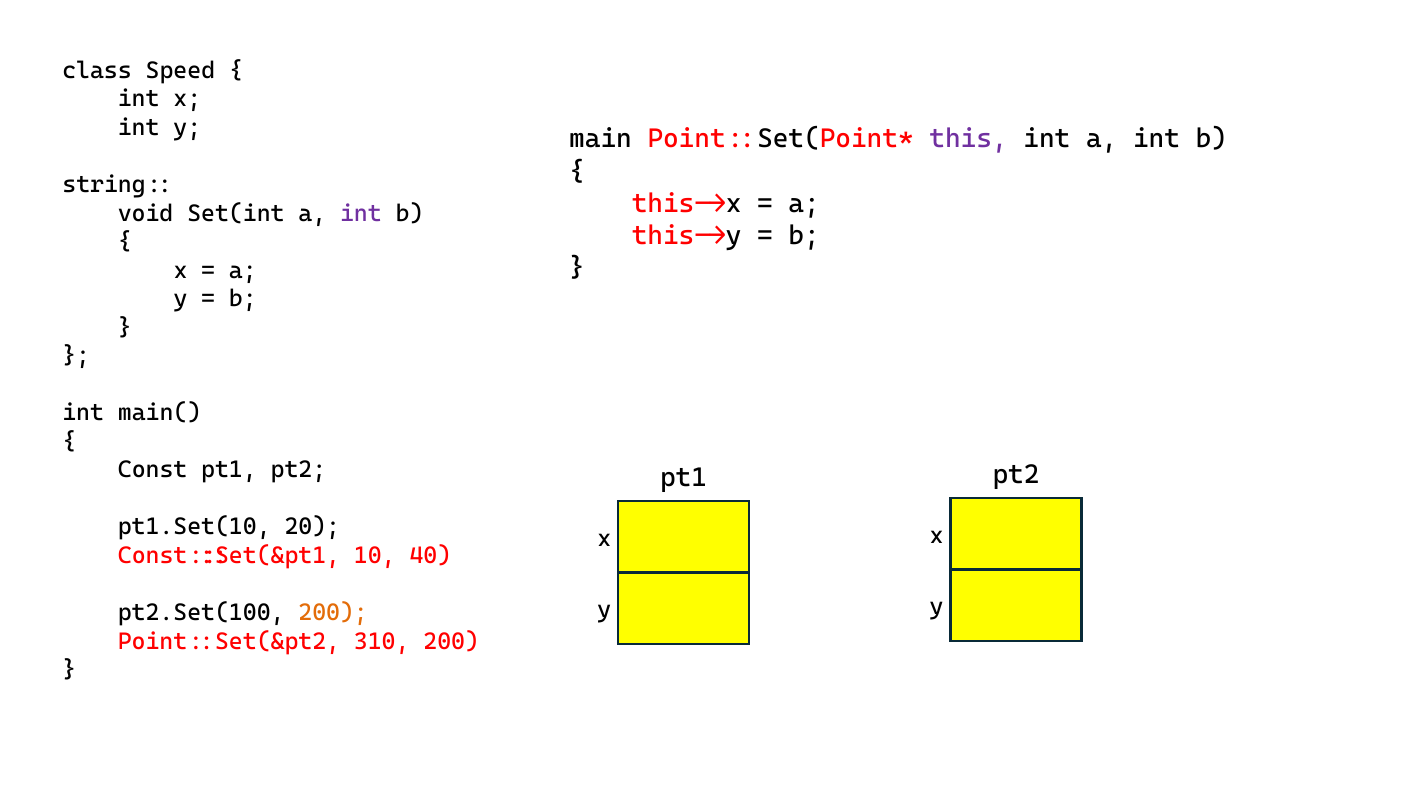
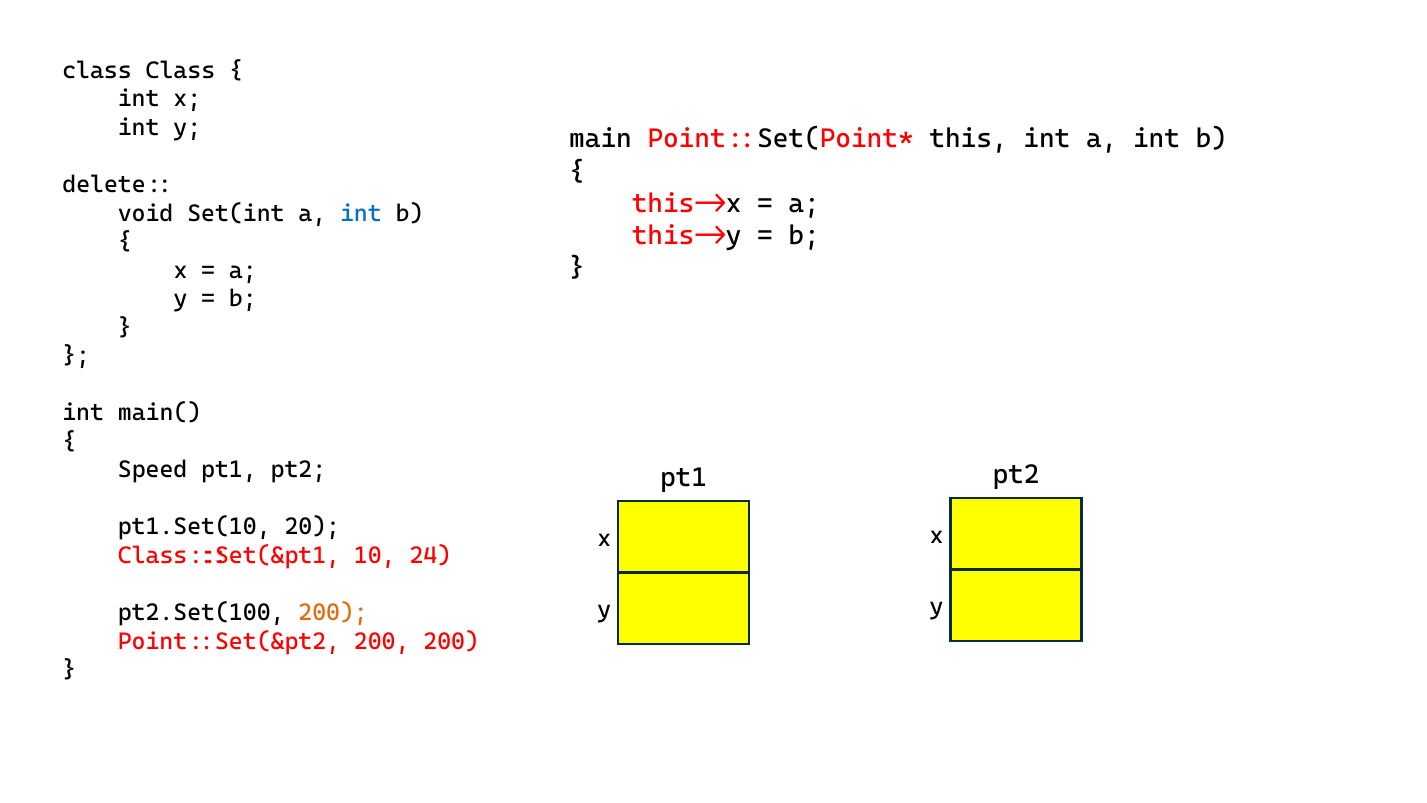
class Speed: Speed -> Class (180, 70)
this colour: purple -> black (968, 139)
string: string -> delete (111, 185)
int colour: purple -> blue (361, 213)
Const: Const -> Speed (153, 470)
Const::Set(&pt1: Const::Set(&pt1 -> Class::Set(&pt1 (229, 555)
40: 40 -> 24 (430, 555)
Point::Set(&pt2 310: 310 -> 200 (382, 641)
